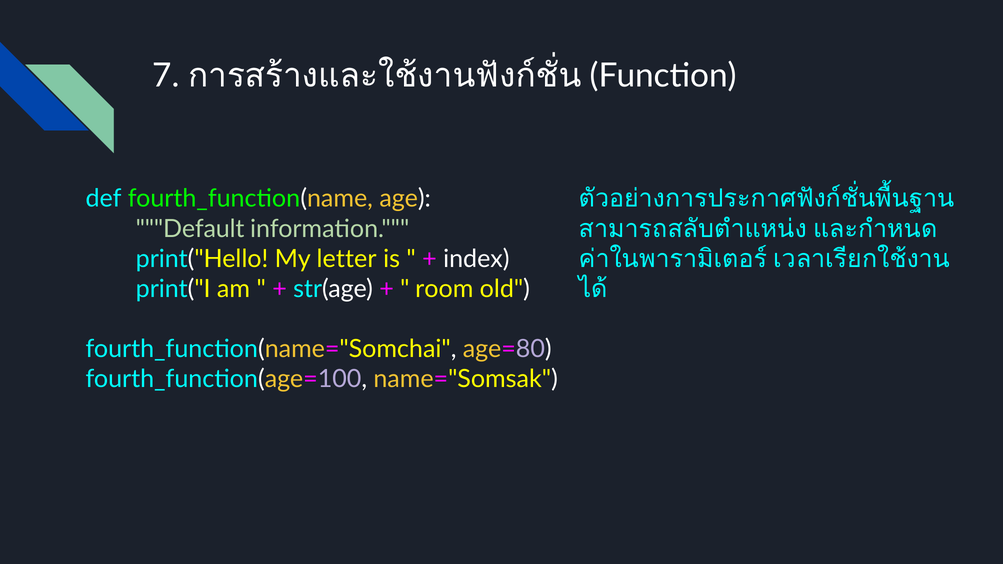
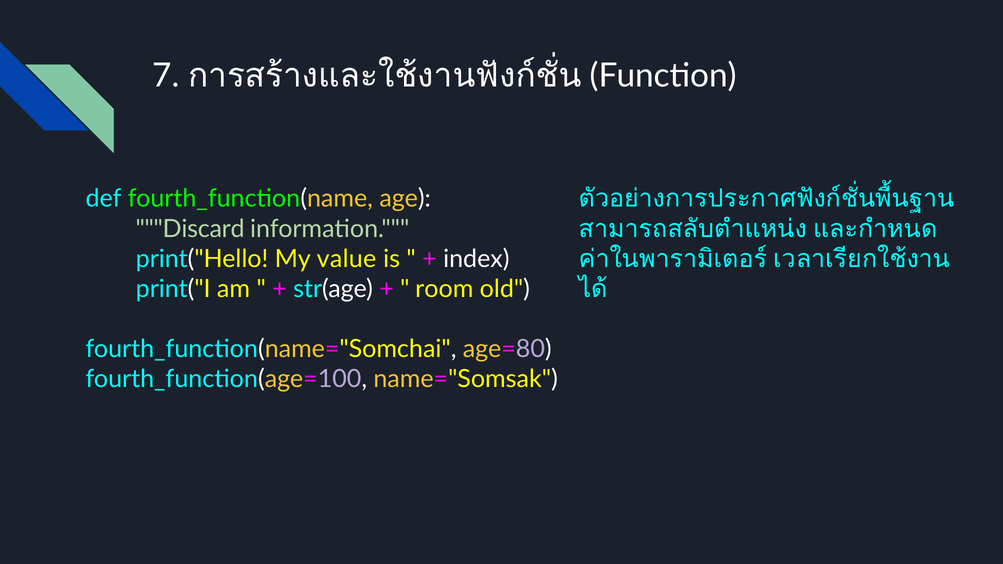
Default: Default -> Discard (190, 229)
letter: letter -> value (346, 259)
